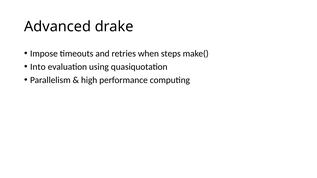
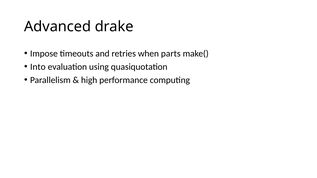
steps: steps -> parts (171, 54)
